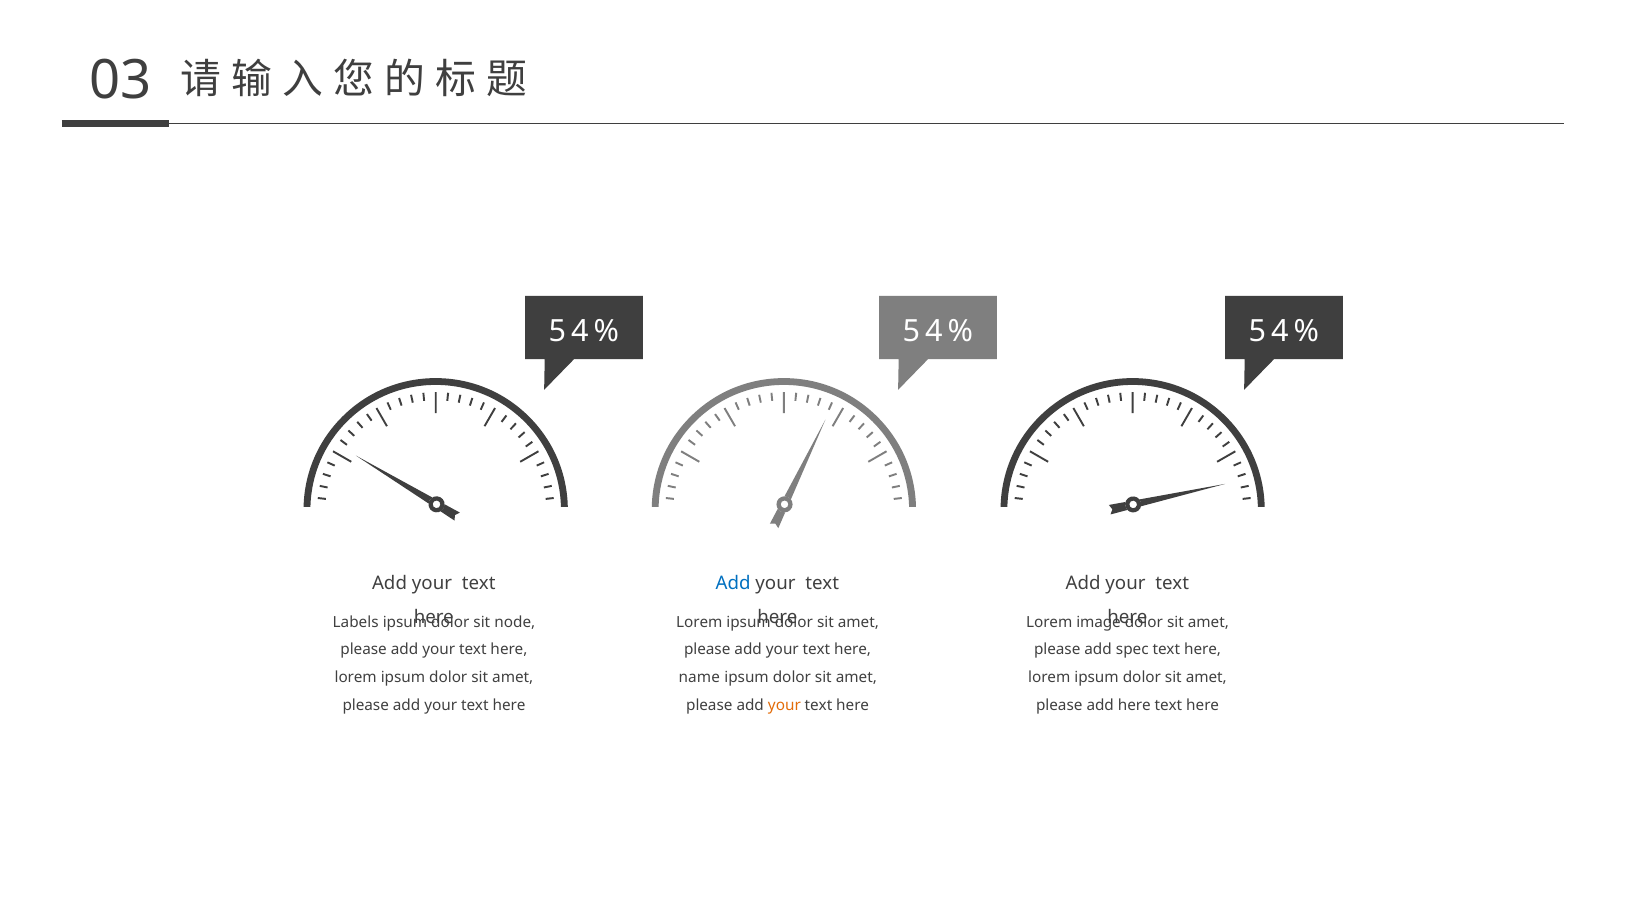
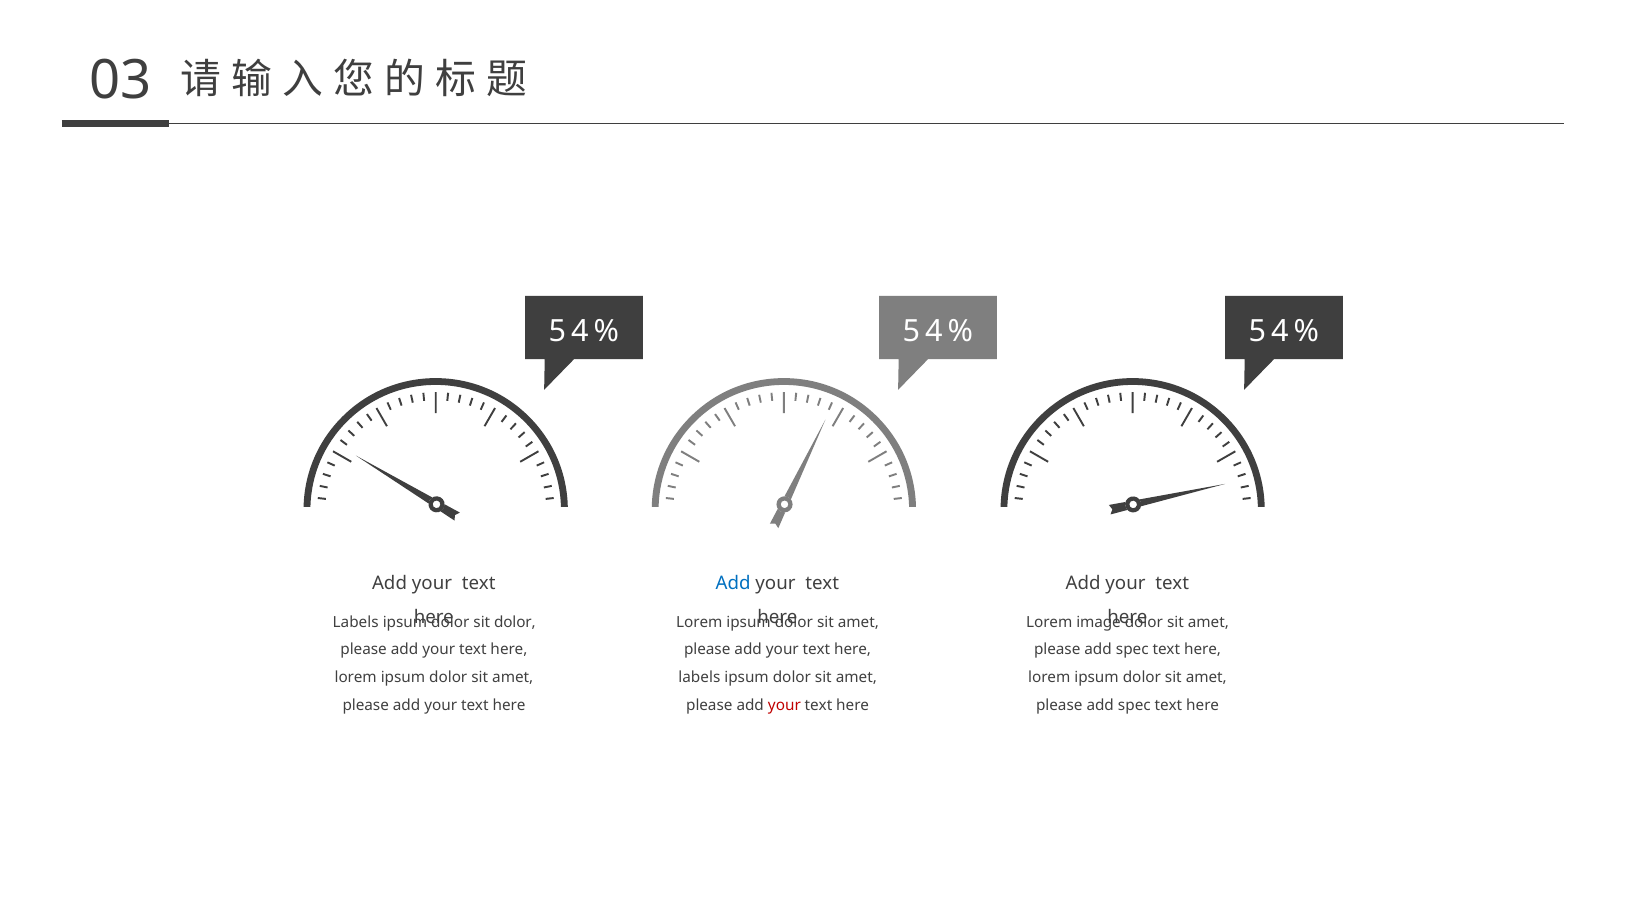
sit node: node -> dolor (515, 623)
name: name -> labels (699, 678)
your colour: orange -> red (784, 705)
here: here -> spec (1134, 705)
